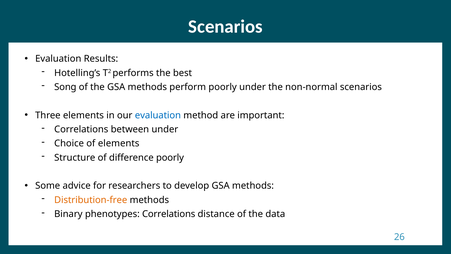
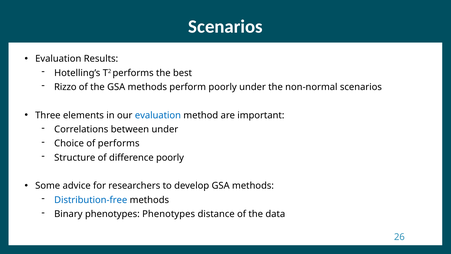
Song: Song -> Rizzo (65, 87)
of elements: elements -> performs (119, 143)
Distribution-free colour: orange -> blue (91, 200)
phenotypes Correlations: Correlations -> Phenotypes (169, 214)
